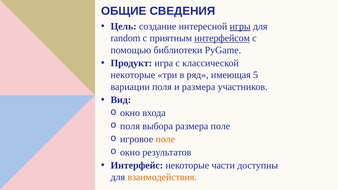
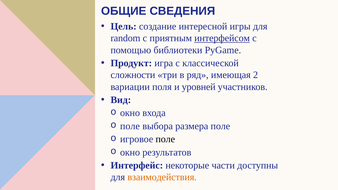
игры underline: present -> none (240, 26)
некоторые: некоторые -> сложности (133, 75)
5: 5 -> 2 (256, 75)
и размера: размера -> уровней (199, 87)
поля: поля -> поле (130, 126)
поле colour: orange -> black (165, 139)
